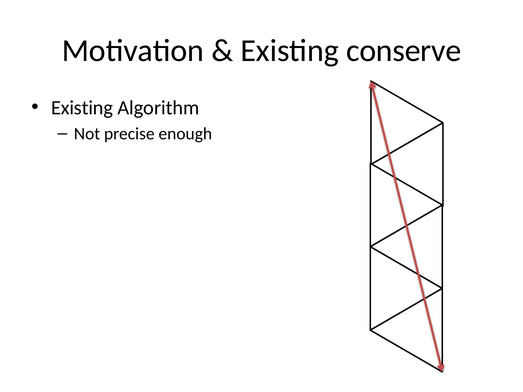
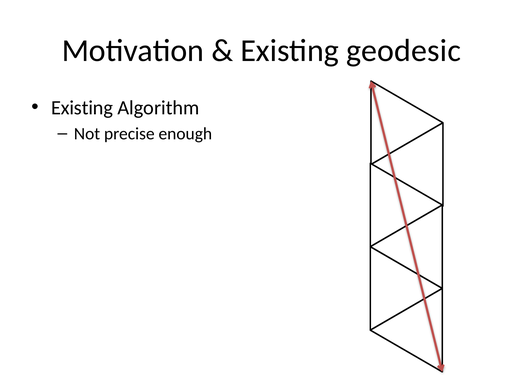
conserve: conserve -> geodesic (403, 51)
